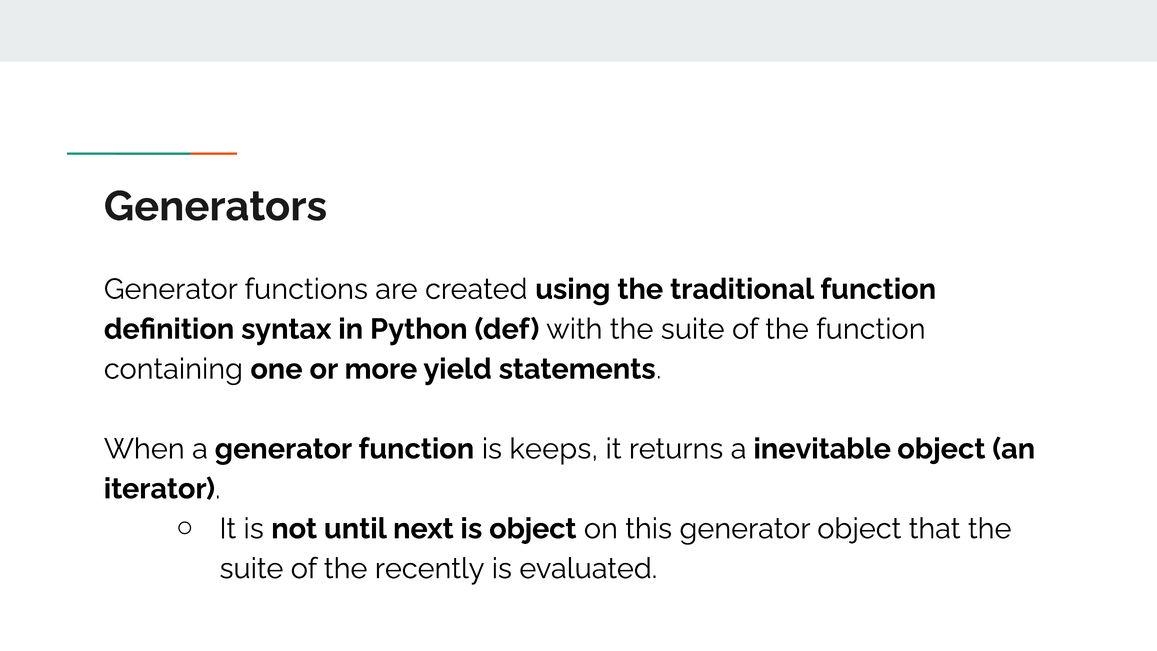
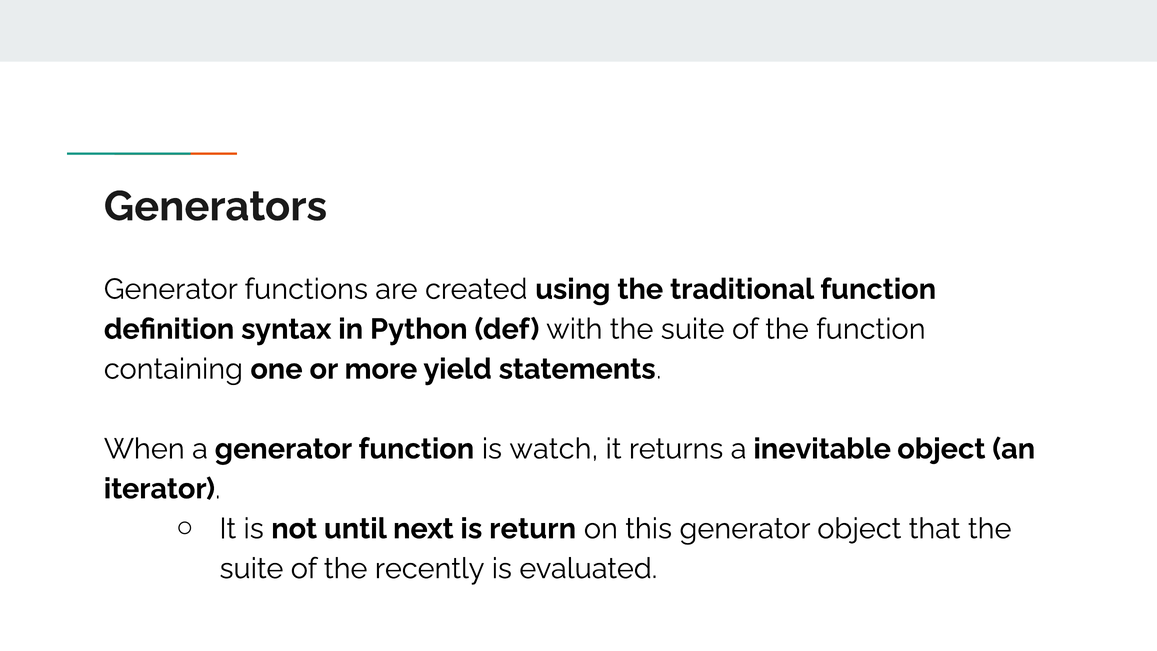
keeps: keeps -> watch (554, 449)
is object: object -> return (533, 529)
